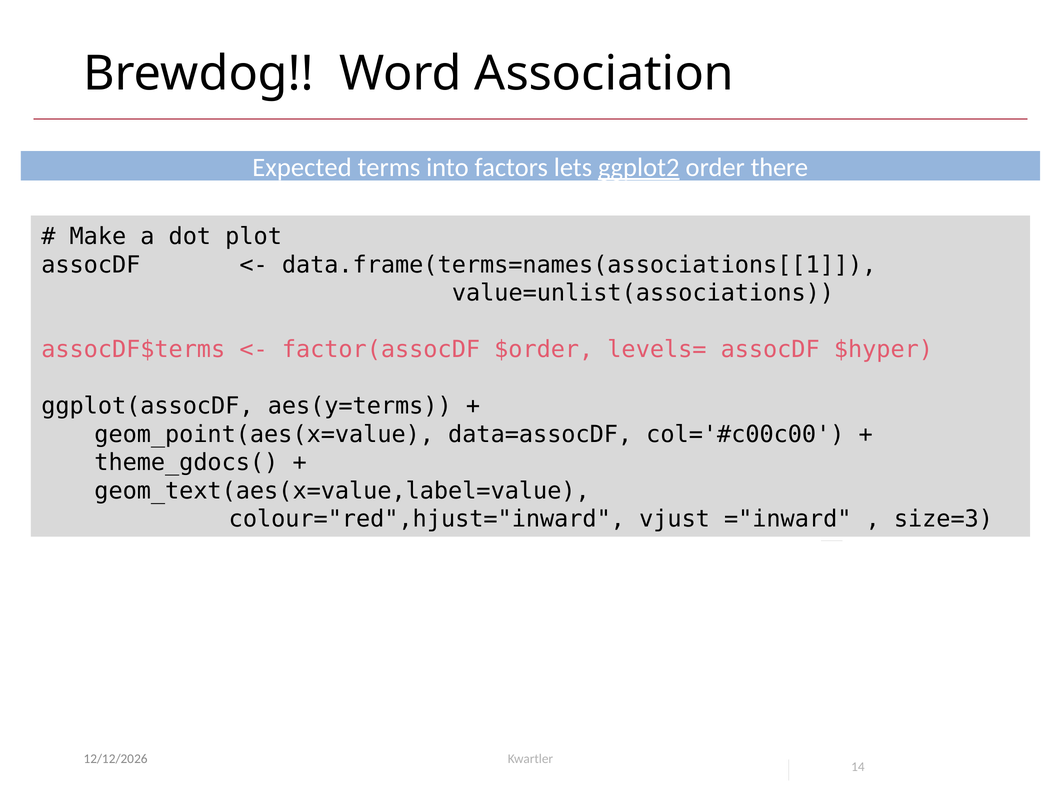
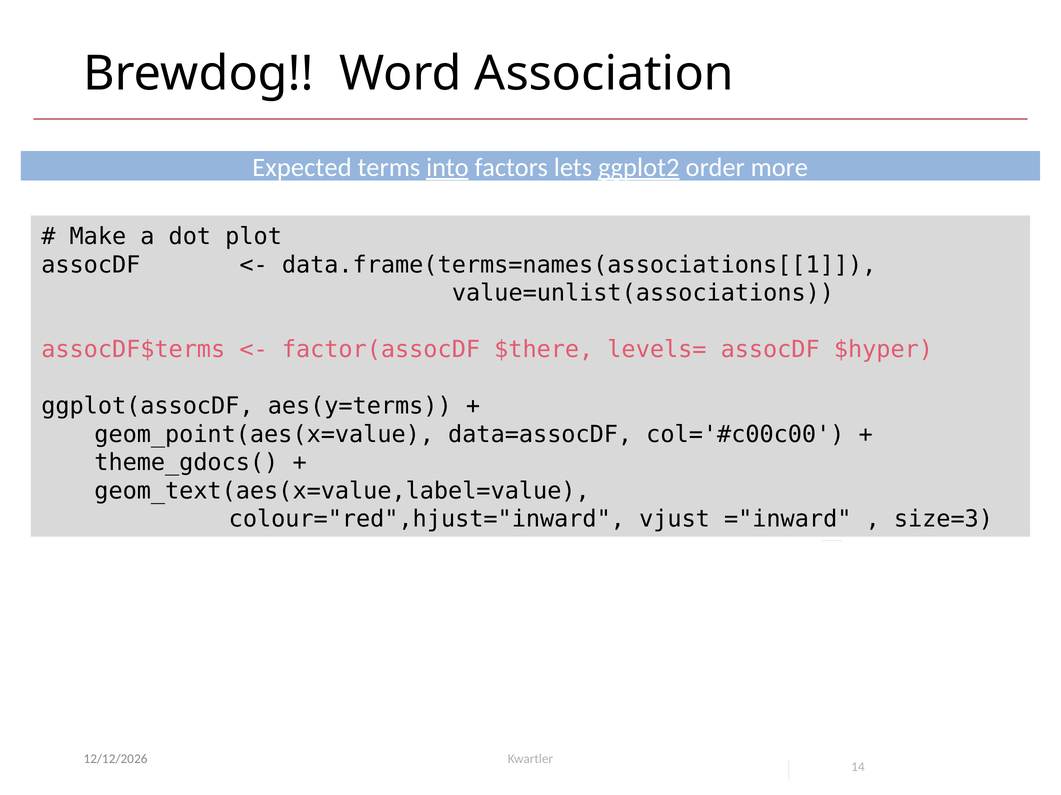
into underline: none -> present (447, 168)
there: there -> more (779, 168)
$order: $order -> $there (544, 350)
